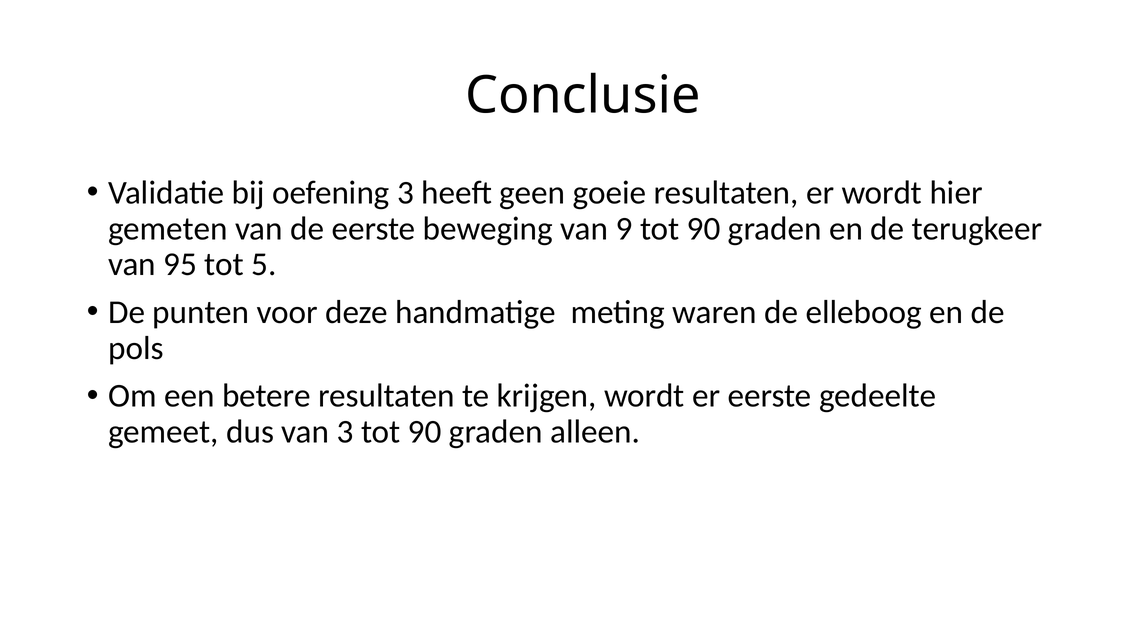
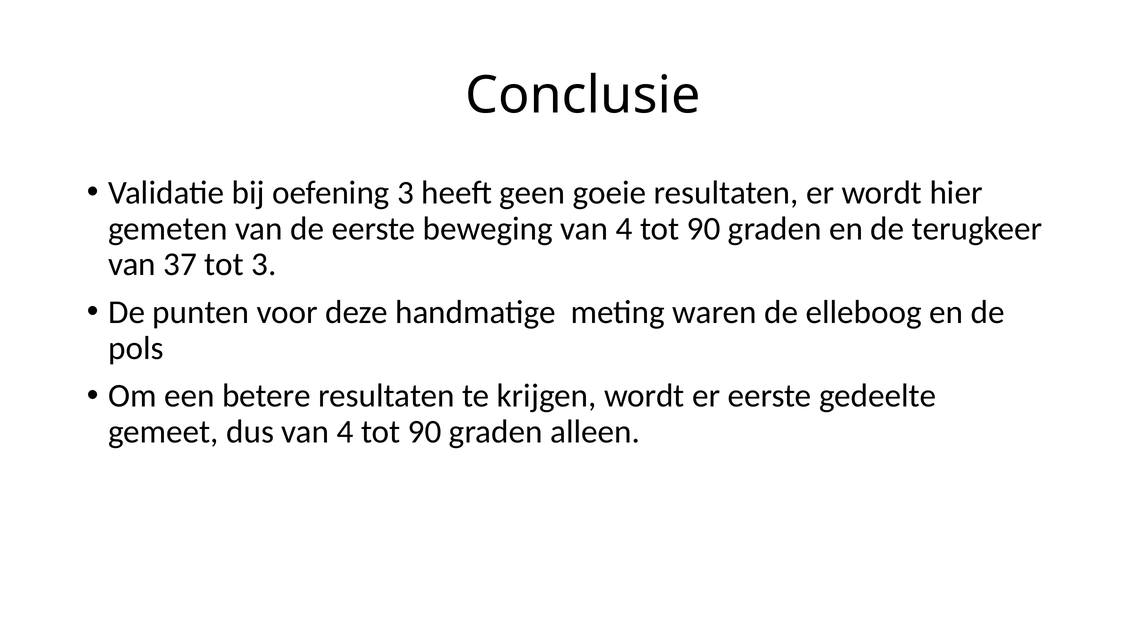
beweging van 9: 9 -> 4 (624, 228)
95: 95 -> 37 (180, 264)
tot 5: 5 -> 3 (264, 264)
dus van 3: 3 -> 4 (345, 432)
